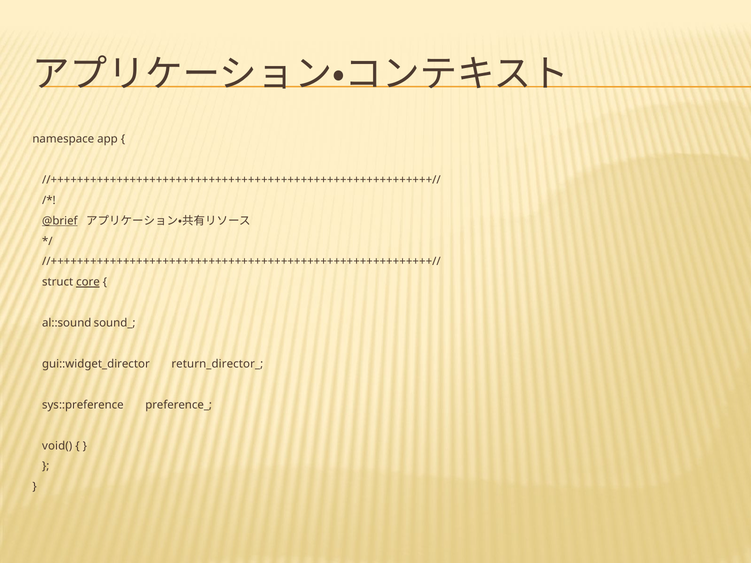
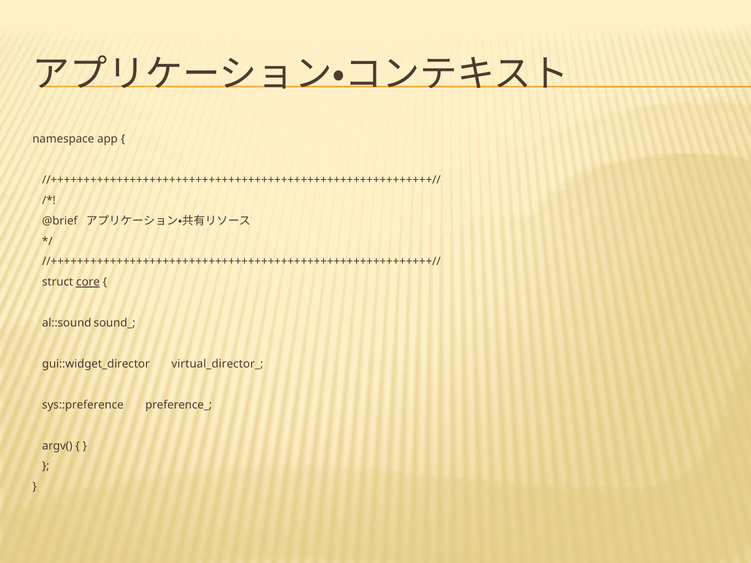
@brief underline: present -> none (60, 221)
return_director_: return_director_ -> virtual_director_ (217, 364)
void(: void( -> argv( (57, 446)
